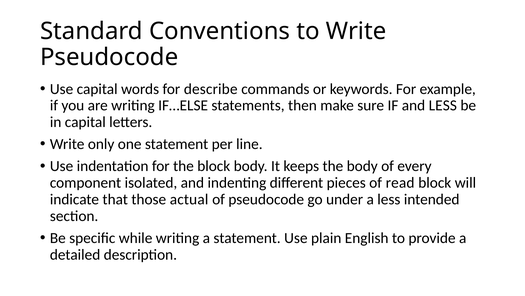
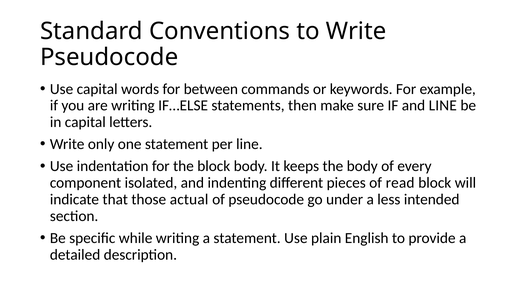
describe: describe -> between (211, 89)
and LESS: LESS -> LINE (443, 105)
